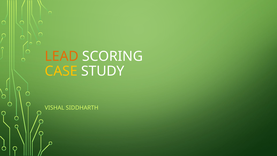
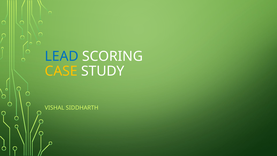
LEAD colour: orange -> blue (62, 56)
